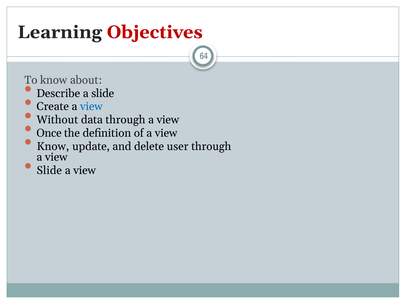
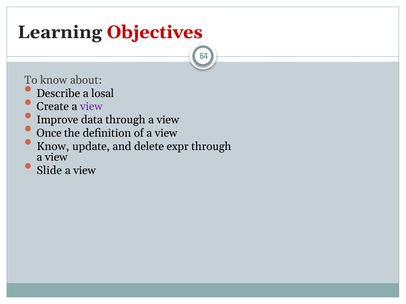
a slide: slide -> losal (103, 93)
view colour: blue -> purple (91, 107)
Without: Without -> Improve (57, 120)
user: user -> expr (178, 147)
